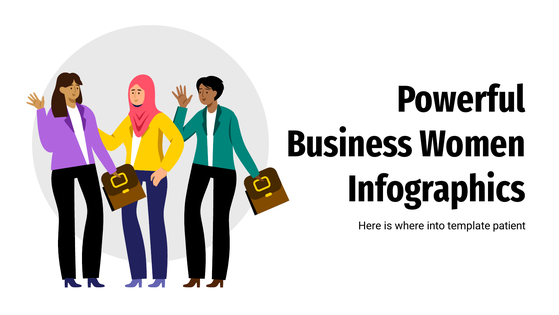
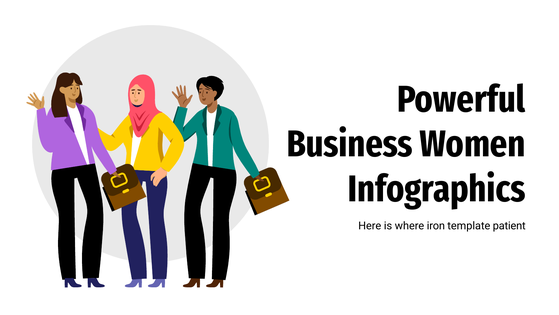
into: into -> iron (436, 226)
